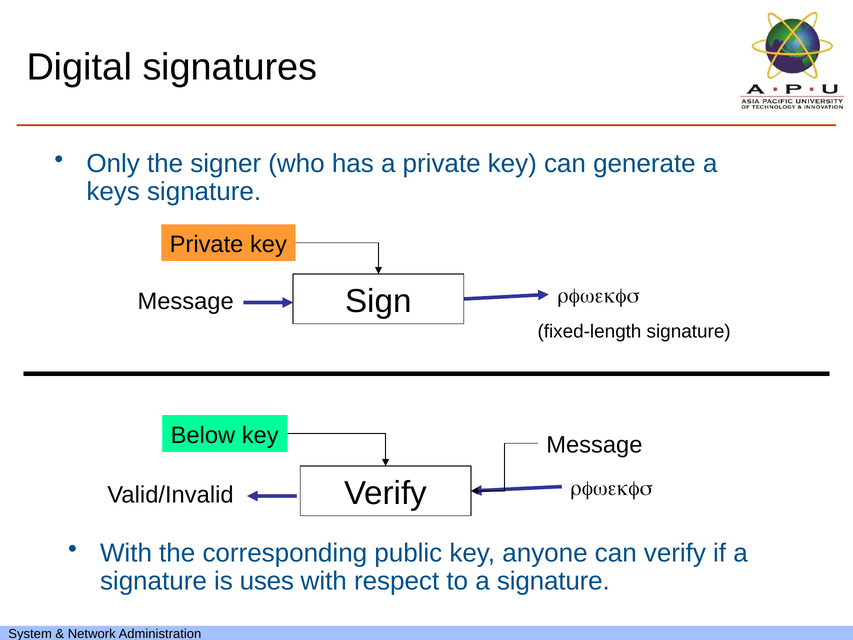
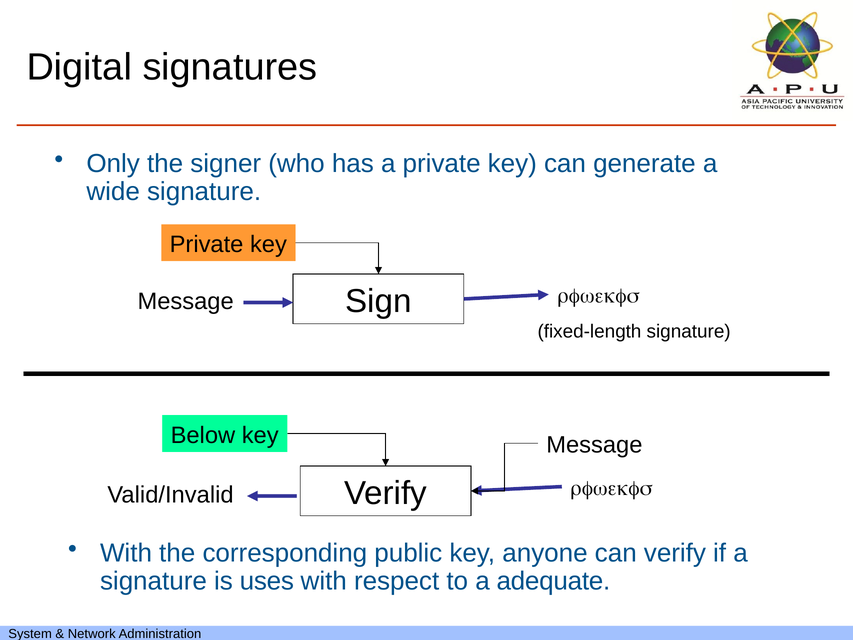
keys: keys -> wide (113, 191)
to a signature: signature -> adequate (553, 581)
